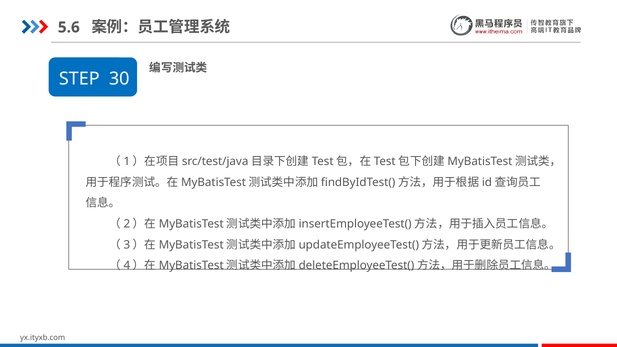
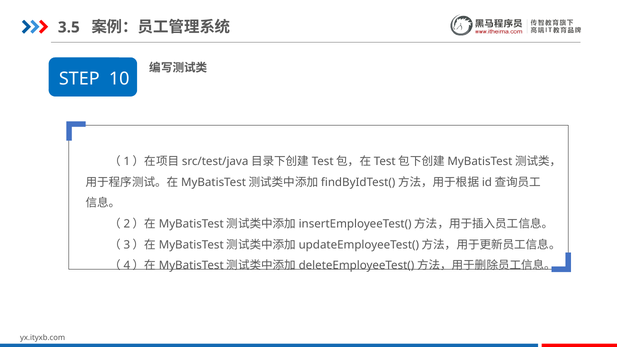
5.6: 5.6 -> 3.5 (69, 27)
30: 30 -> 10 (119, 79)
